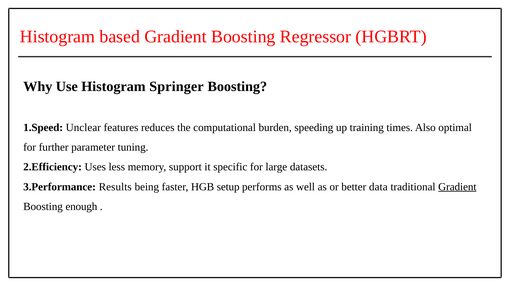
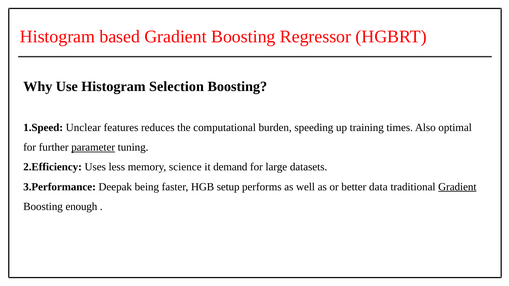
Springer: Springer -> Selection (177, 87)
parameter underline: none -> present (93, 147)
support: support -> science (185, 167)
specific: specific -> demand (230, 167)
Results: Results -> Deepak (115, 187)
